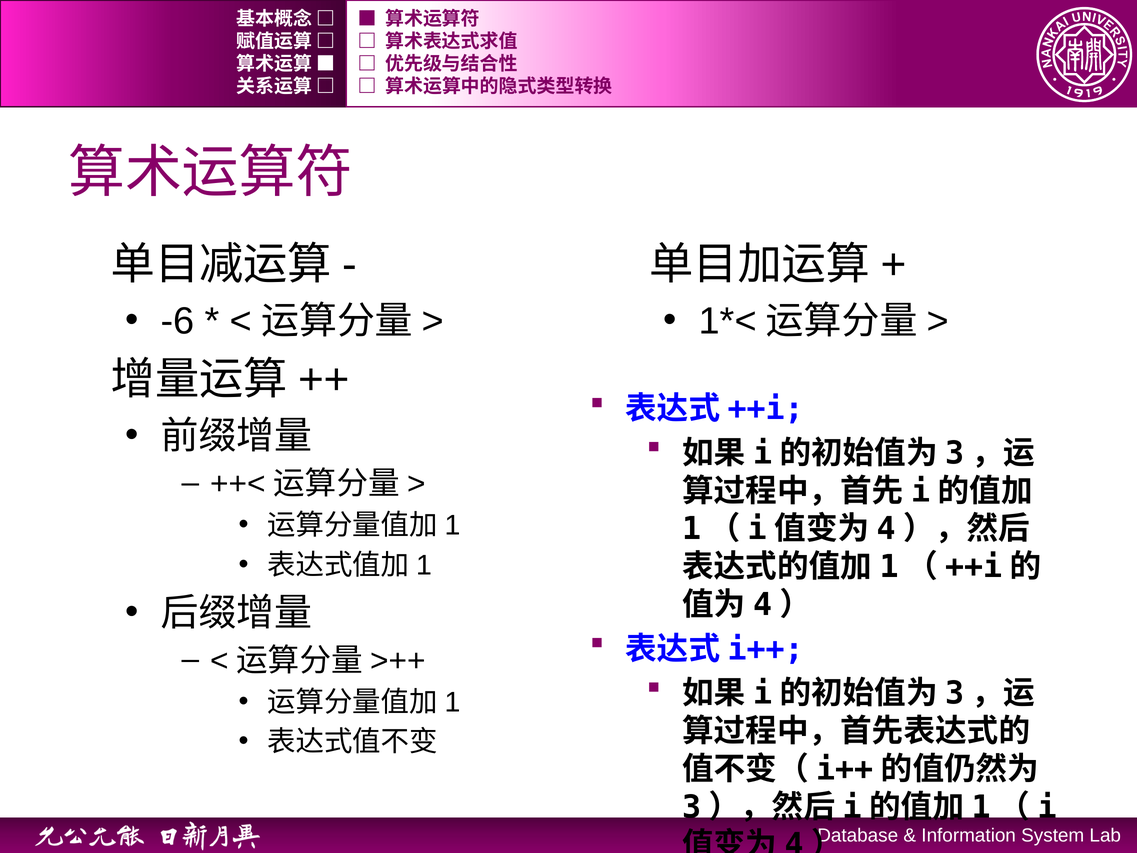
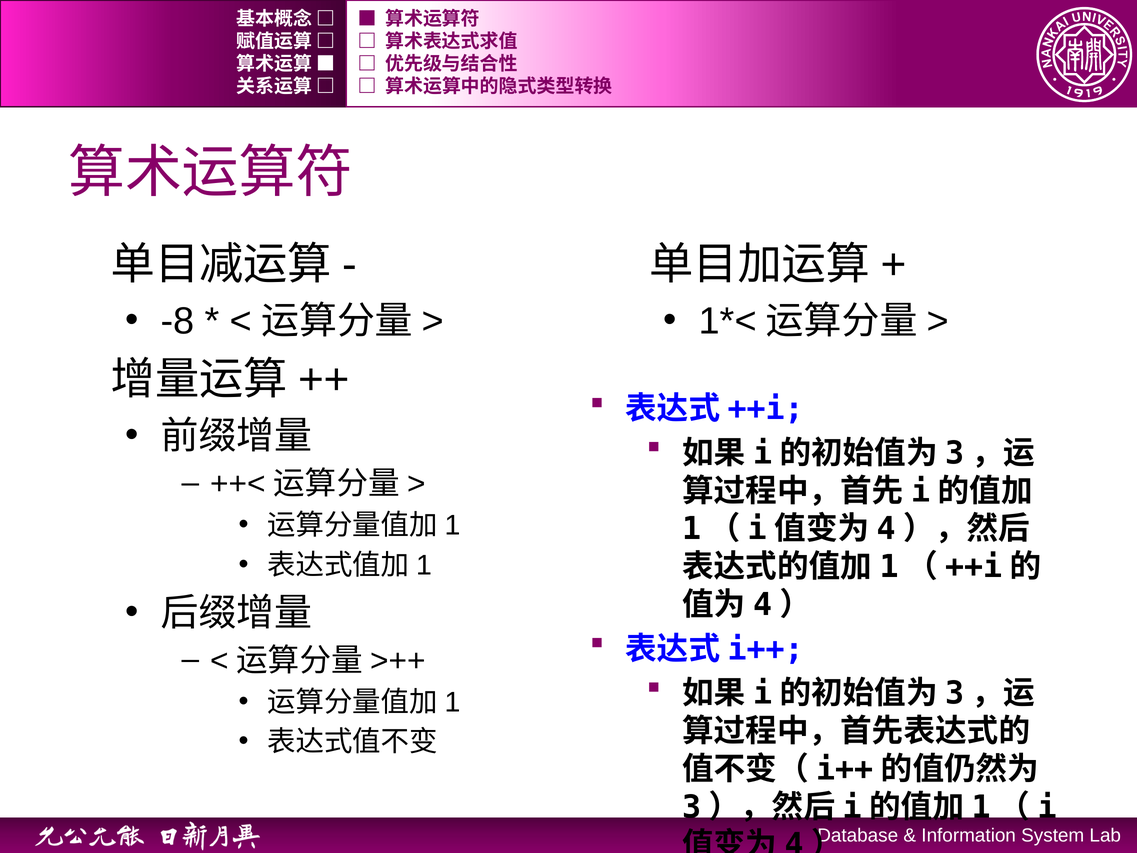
-6: -6 -> -8 (177, 321)
